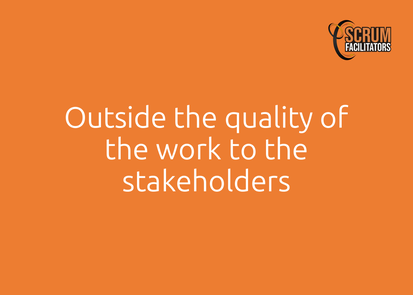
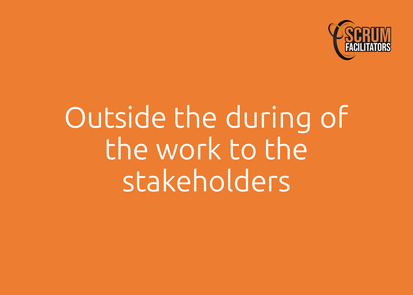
quality: quality -> during (269, 118)
